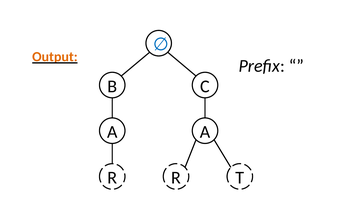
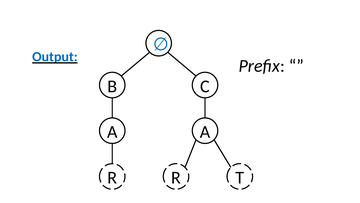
Output colour: orange -> blue (55, 57)
